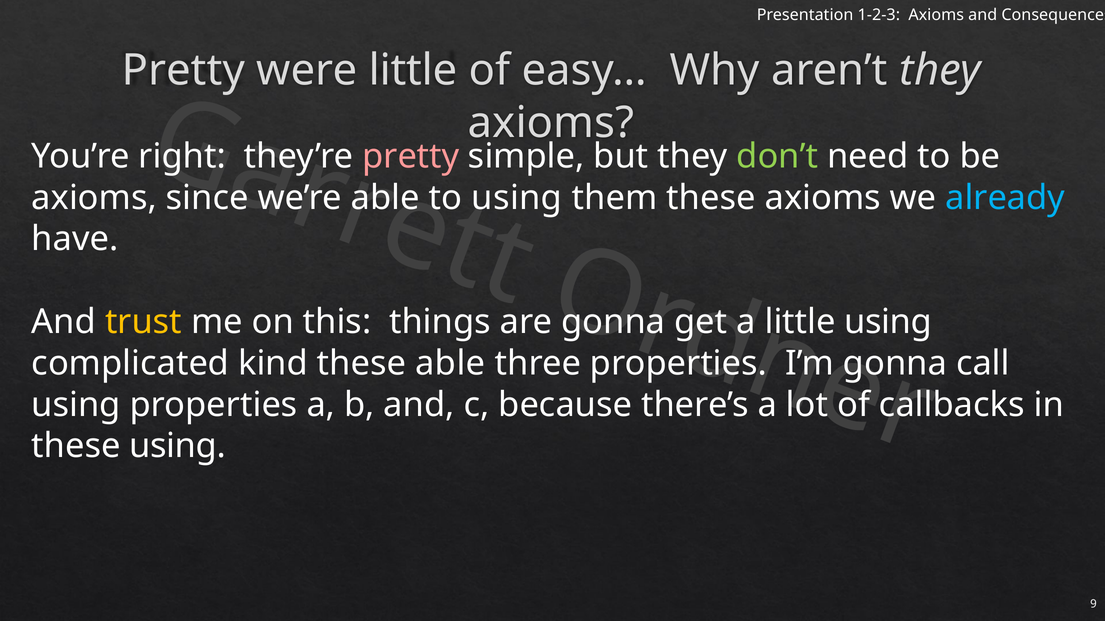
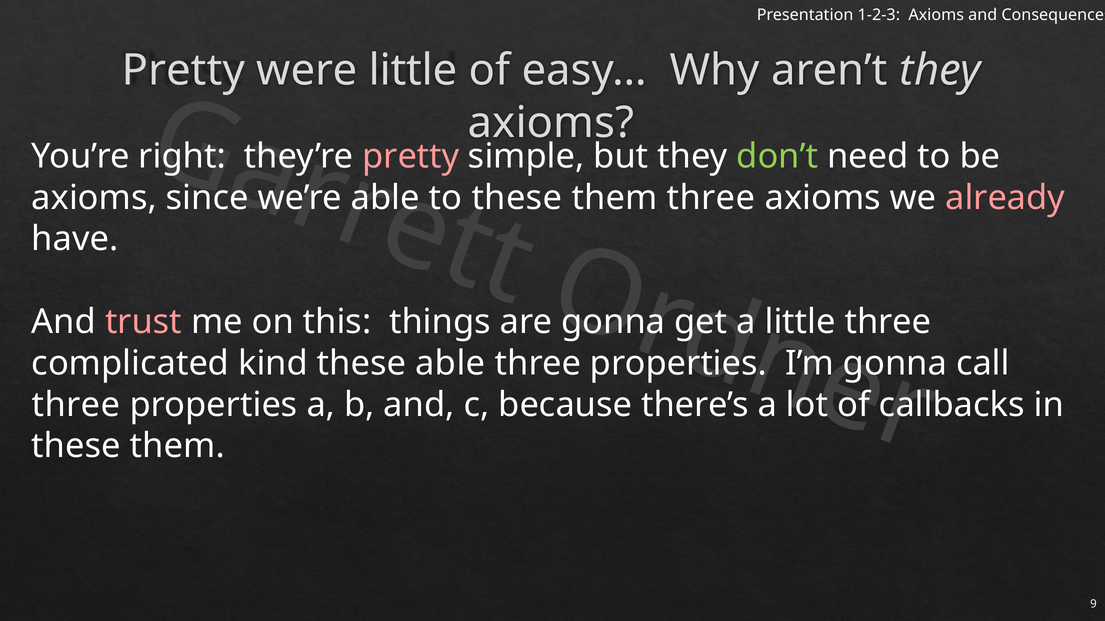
using: using -> these (517, 198)
them these: these -> three (711, 198)
already colour: light blue -> pink (1005, 198)
trust colour: yellow -> pink (143, 322)
using: using -> three (888, 322)
using: using -> three (76, 405)
using: using -> them (177, 446)
